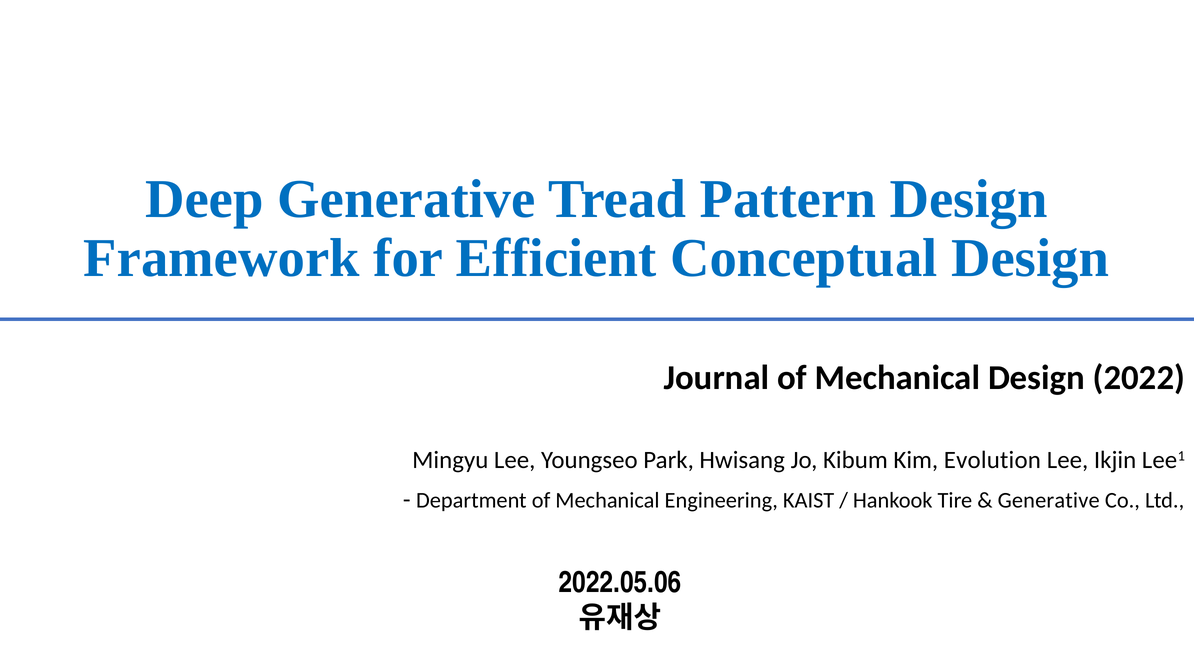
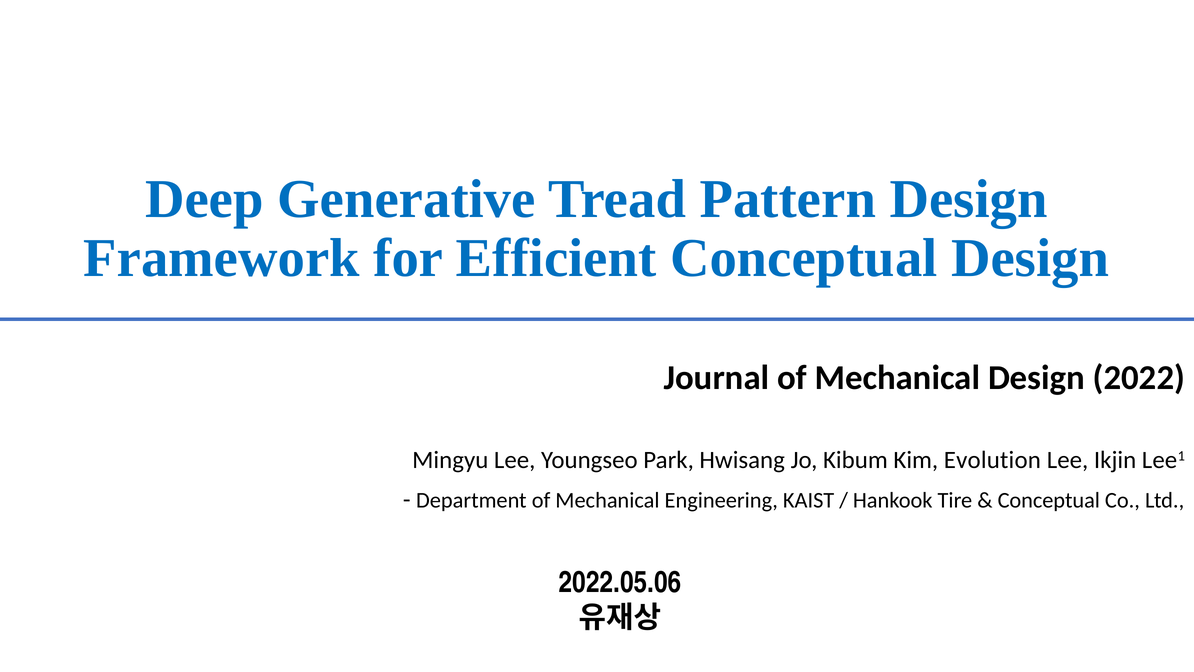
Generative: Generative -> Conceptual (1049, 500)
